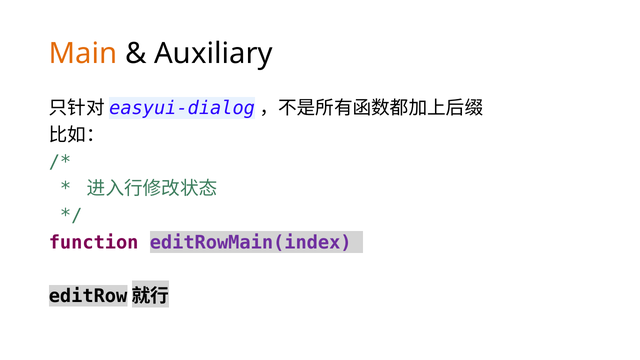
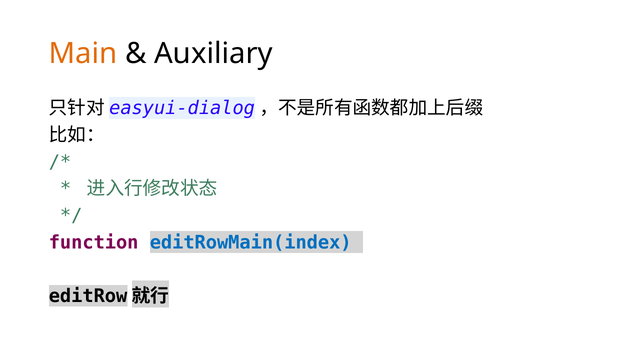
editRowMain(index colour: purple -> blue (251, 242)
